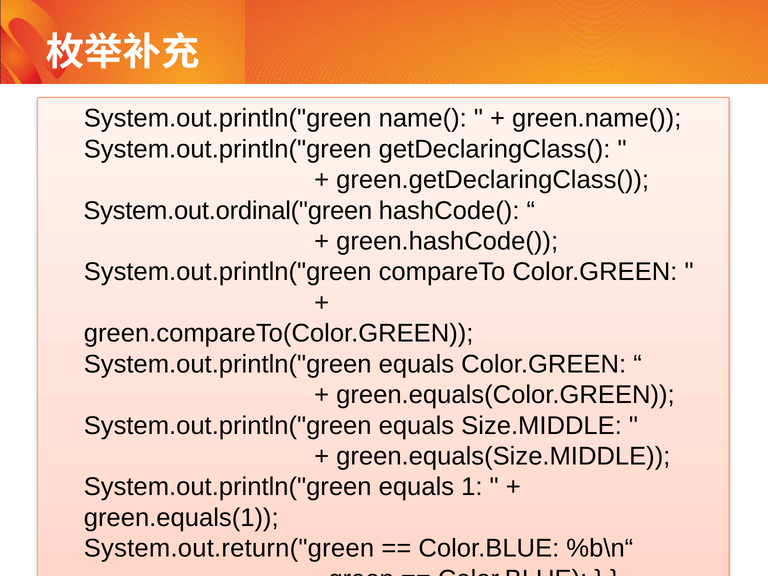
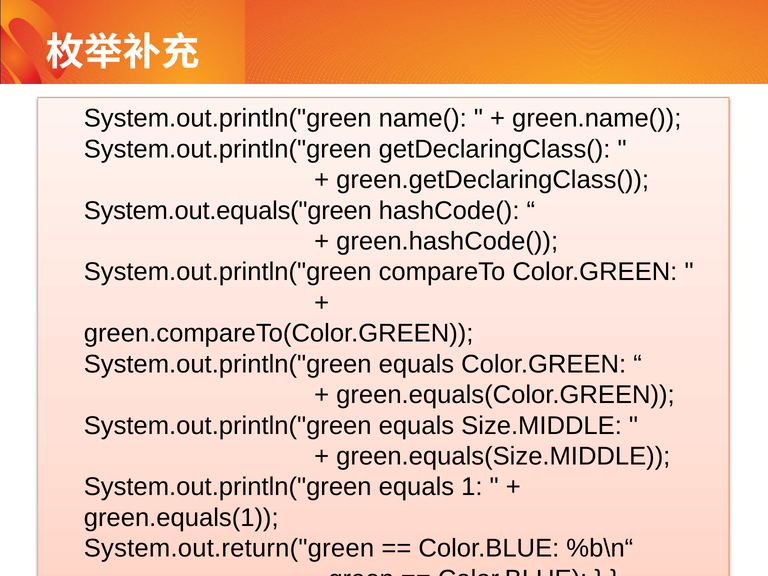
System.out.ordinal("green: System.out.ordinal("green -> System.out.equals("green (228, 211)
